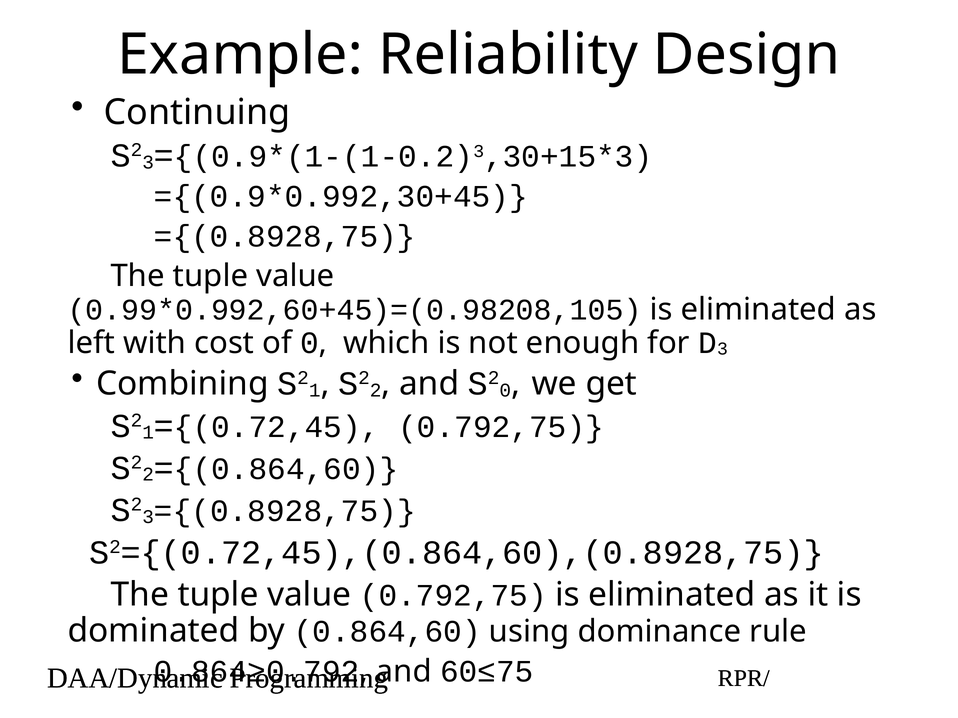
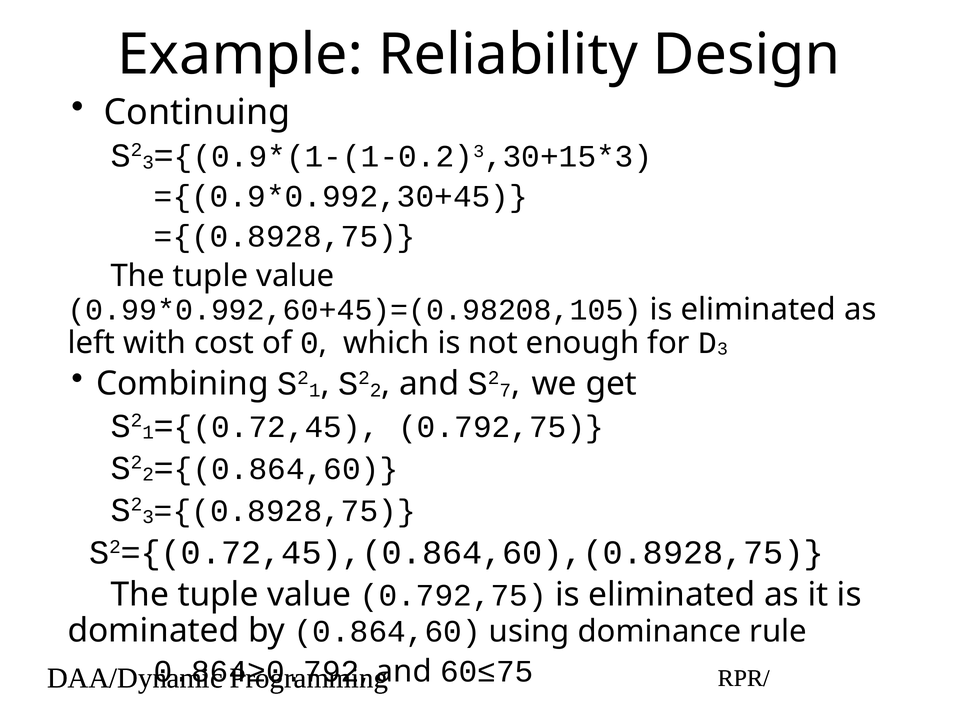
0: 0 -> 7 (505, 390)
